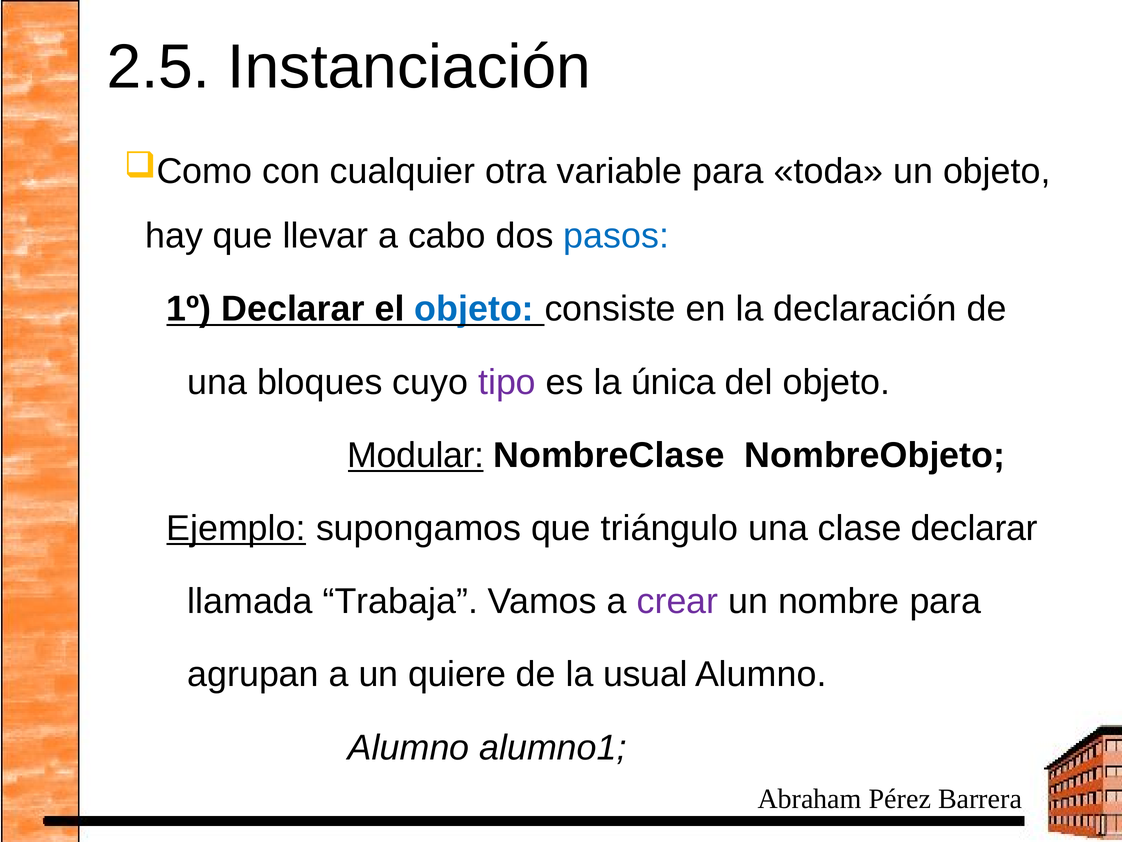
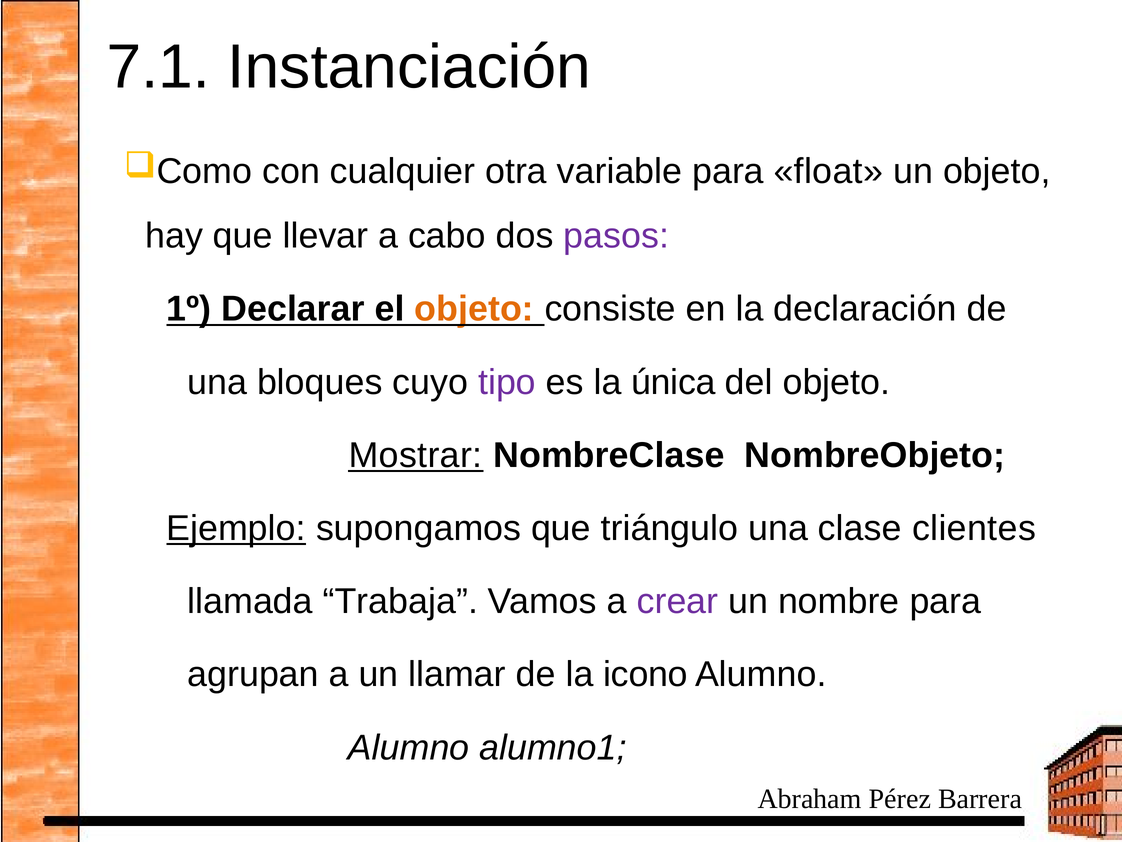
2.5: 2.5 -> 7.1 (158, 67)
toda: toda -> float (828, 171)
pasos colour: blue -> purple (616, 236)
objeto colour: blue -> orange (474, 309)
Modular: Modular -> Mostrar (415, 455)
clase declarar: declarar -> clientes (974, 528)
quiere: quiere -> llamar (457, 674)
usual: usual -> icono (645, 674)
